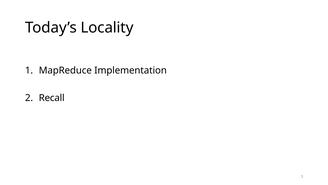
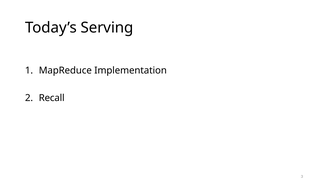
Locality: Locality -> Serving (107, 28)
